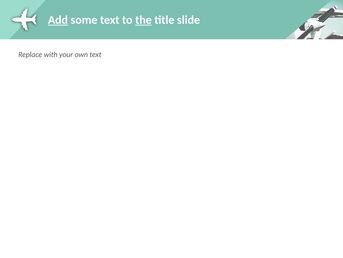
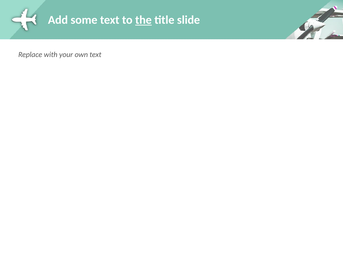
Add underline: present -> none (58, 20)
